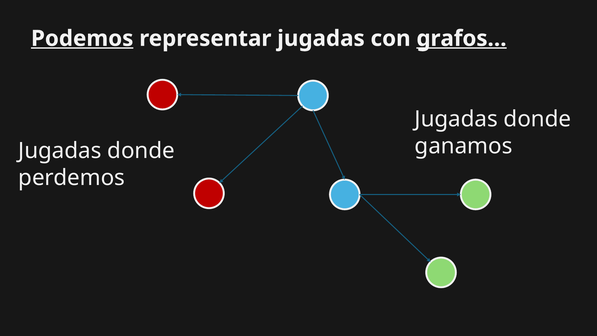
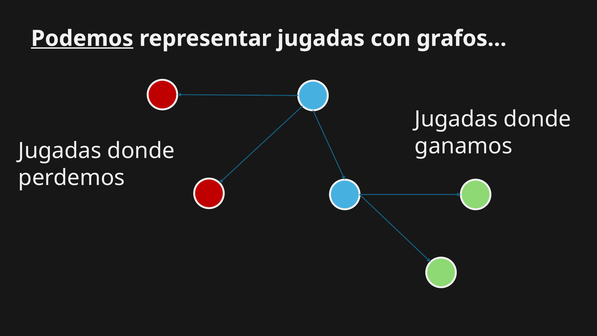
grafos… underline: present -> none (462, 38)
